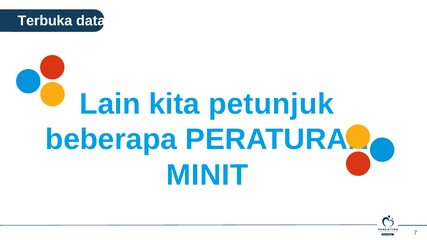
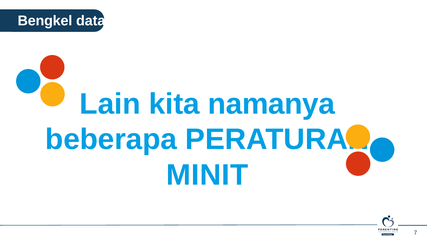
Terbuka: Terbuka -> Bengkel (45, 21)
petunjuk: petunjuk -> namanya (271, 104)
